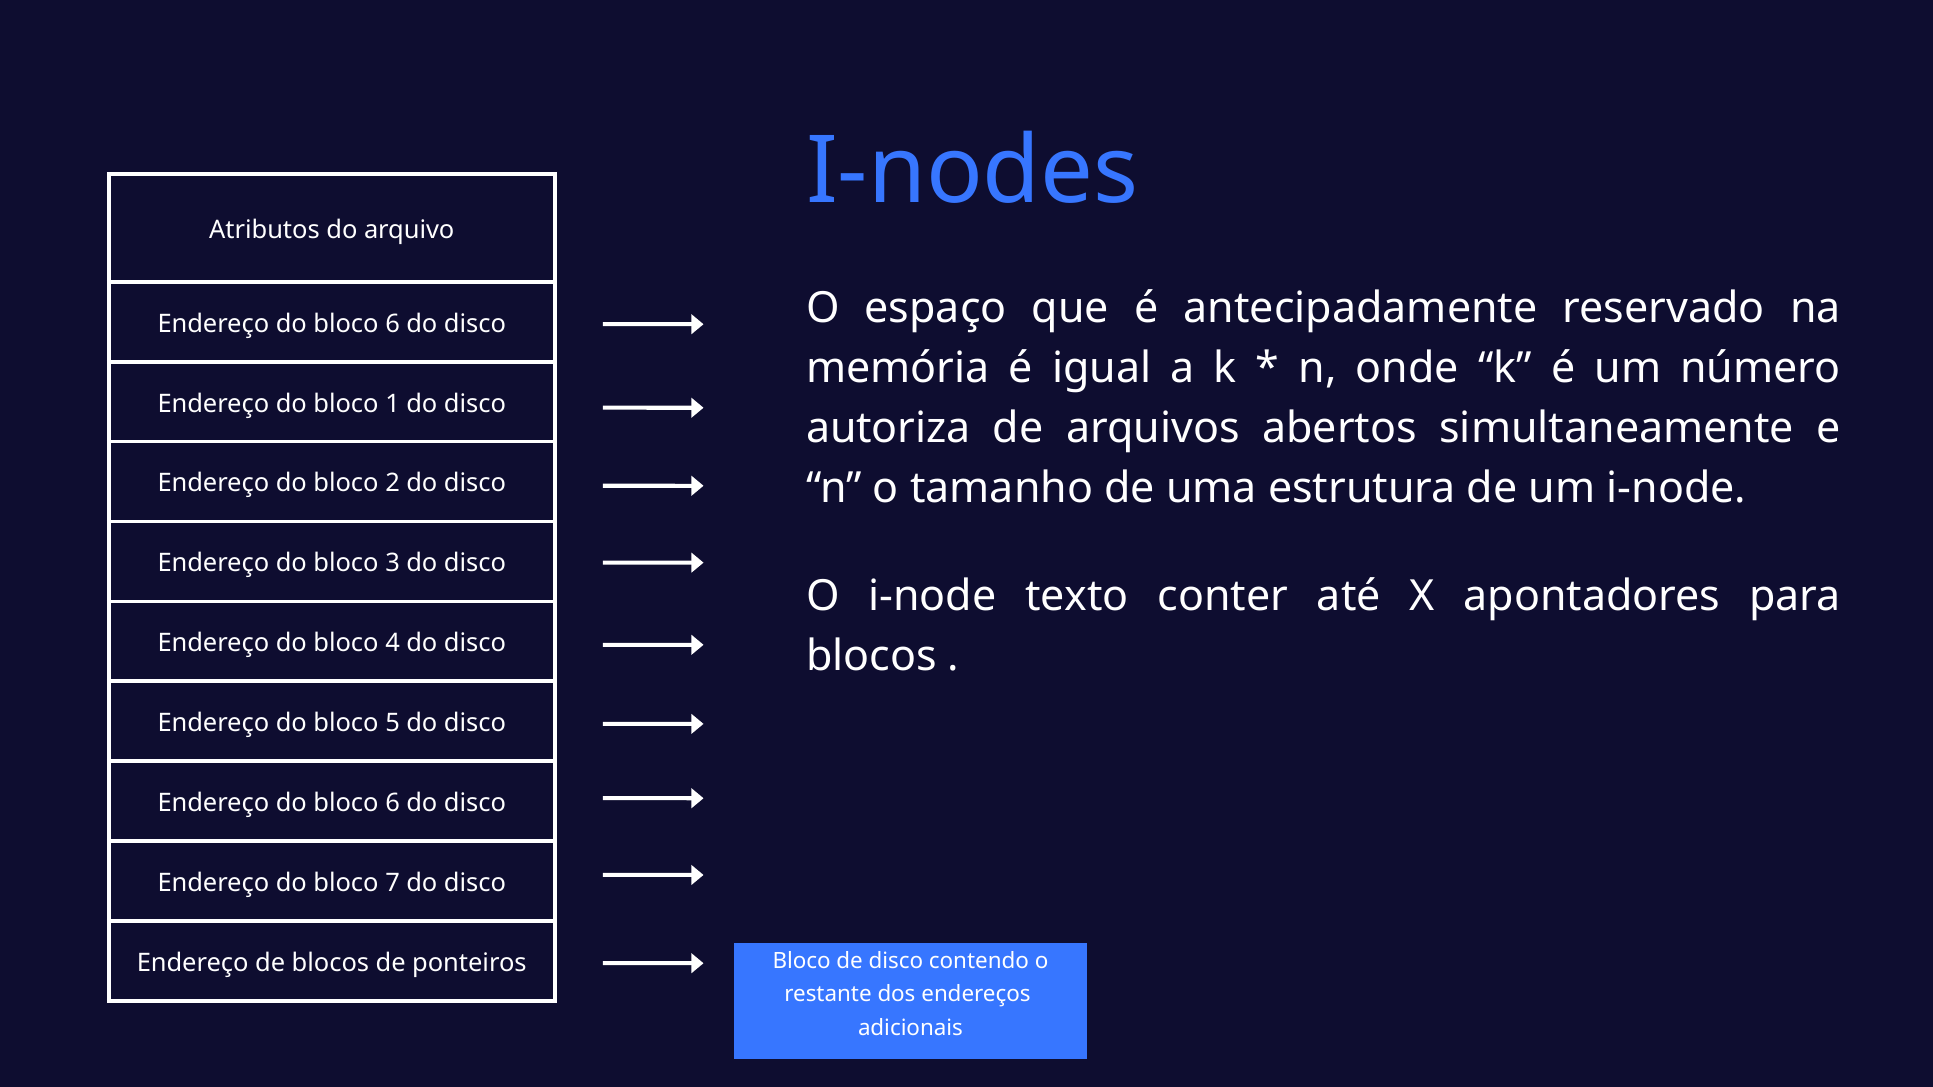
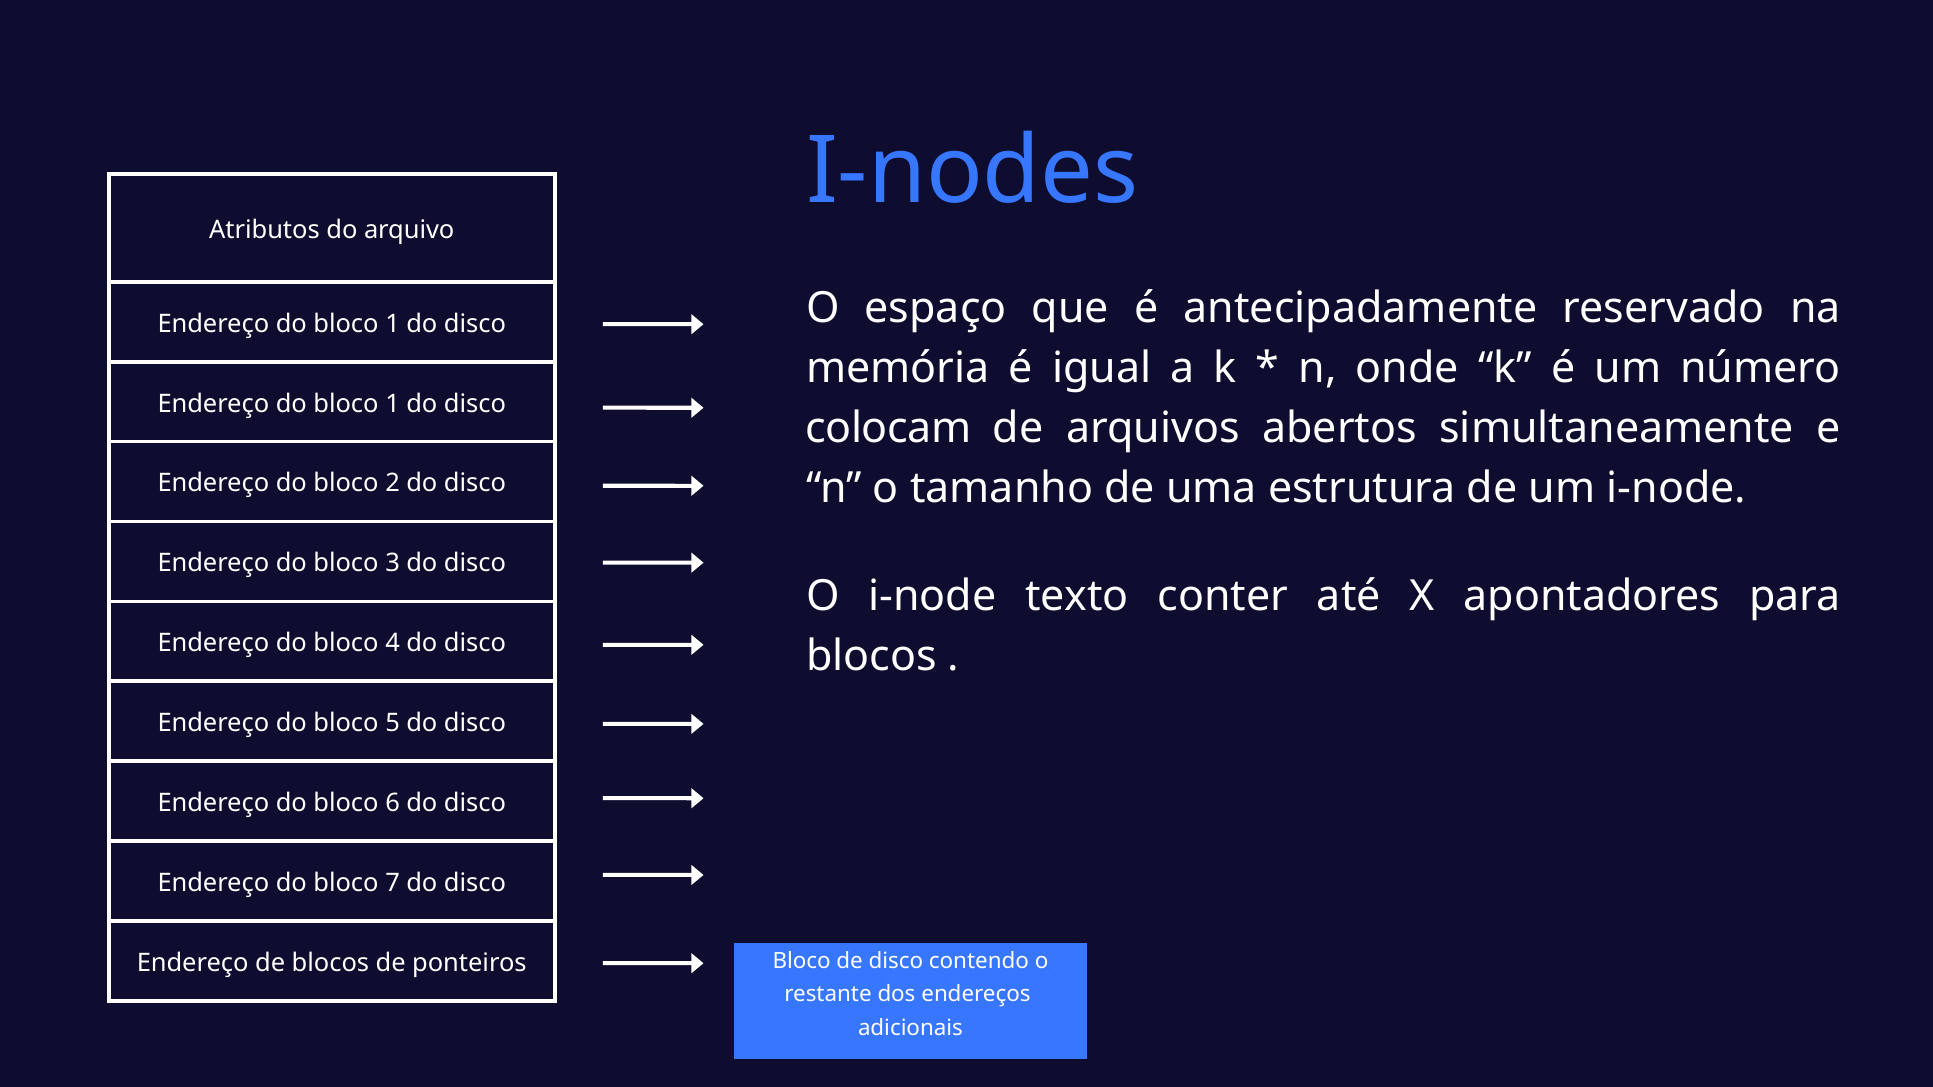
6: 6 -> 1 (393, 324)
autoriza: autoriza -> colocam (888, 429)
